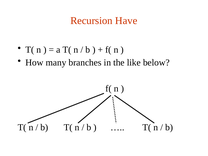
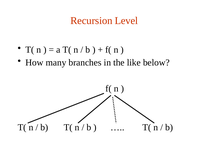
Have: Have -> Level (126, 21)
